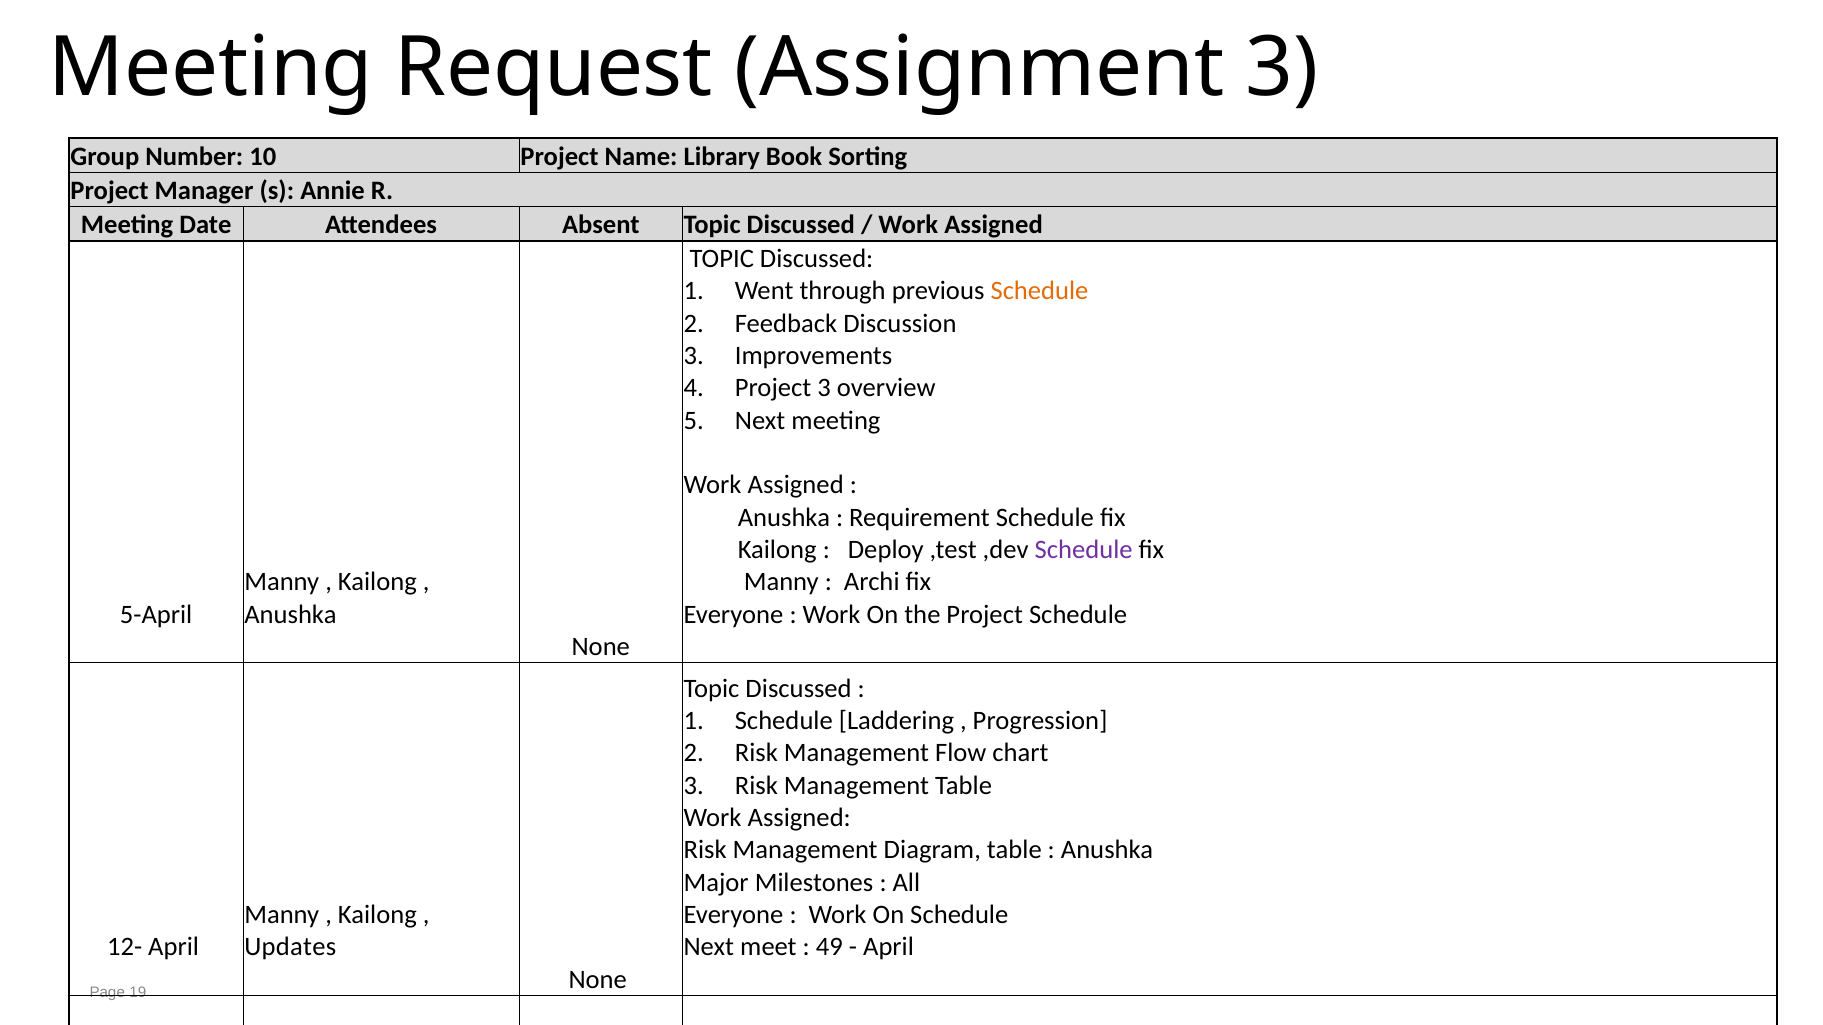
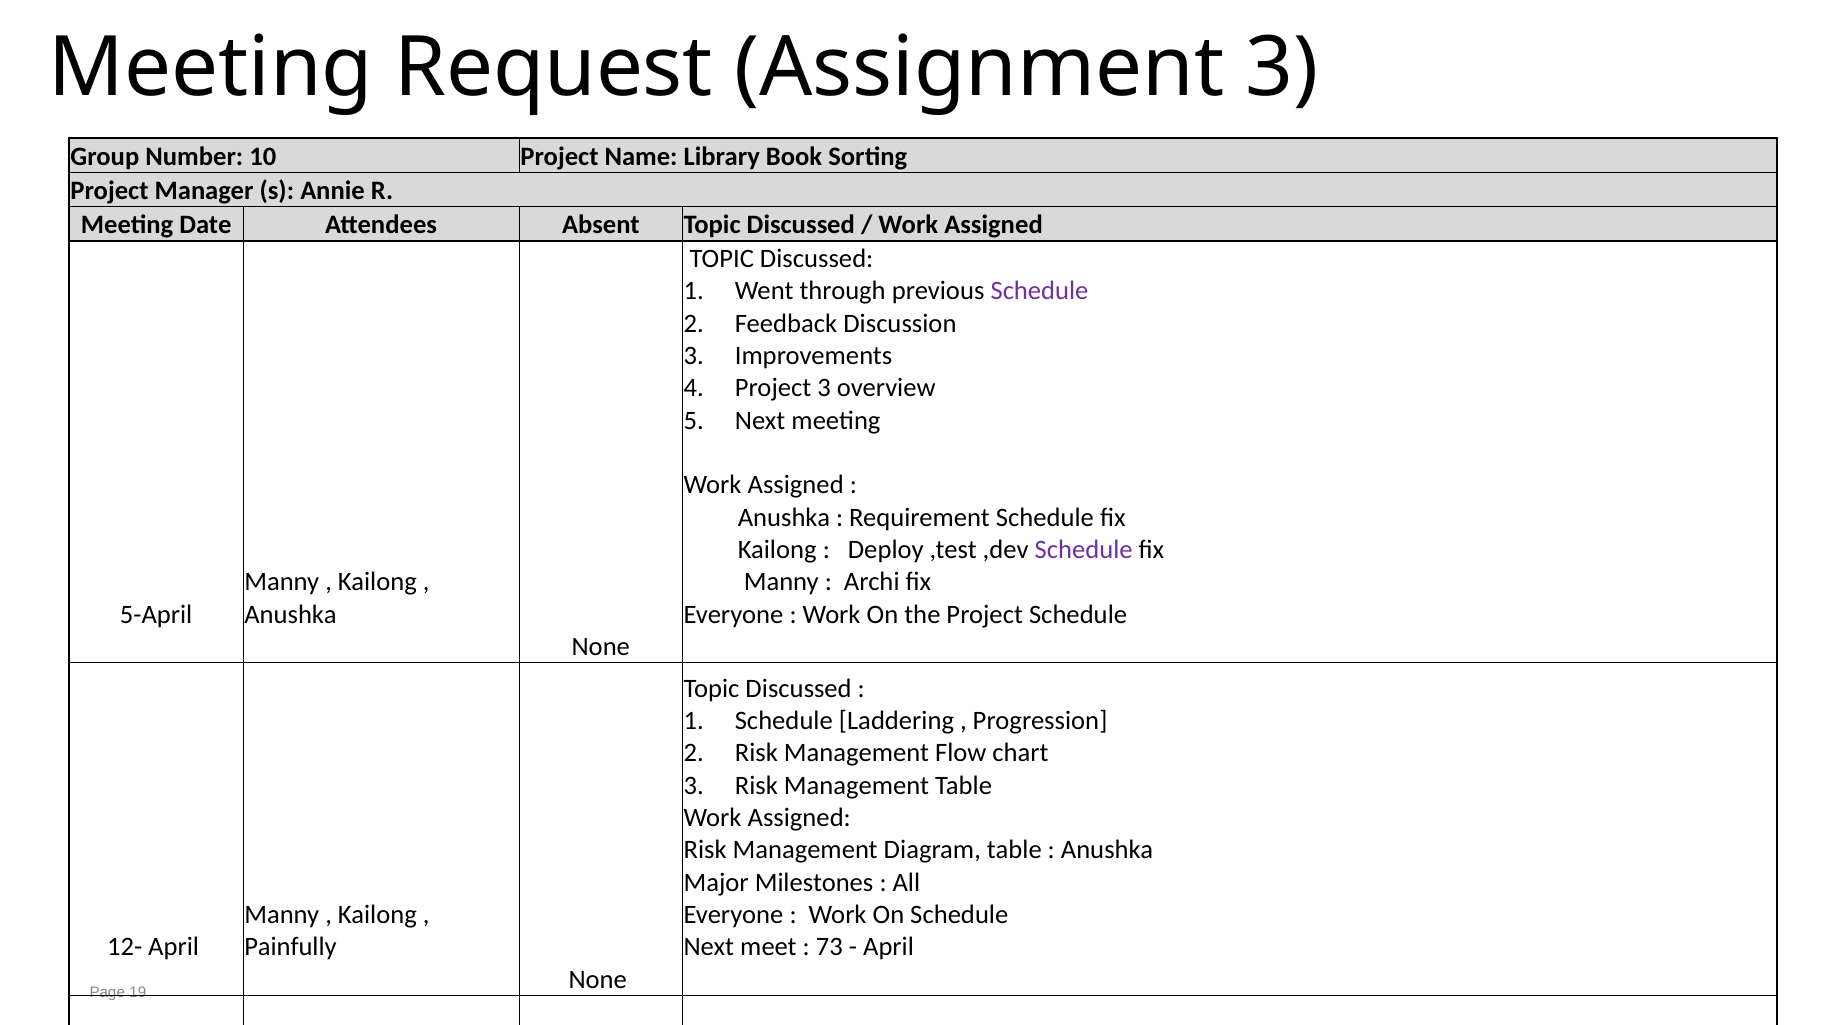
Schedule colour: orange -> purple (1039, 291)
Updates: Updates -> Painfully (290, 948)
49: 49 -> 73 (829, 948)
